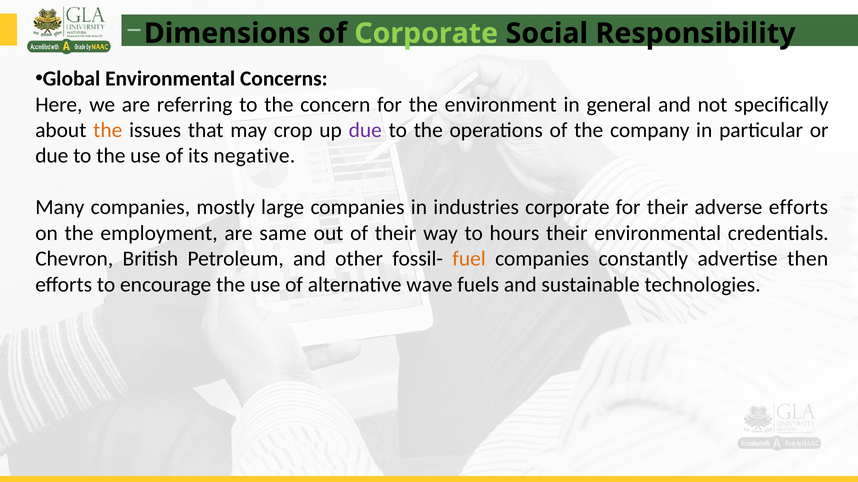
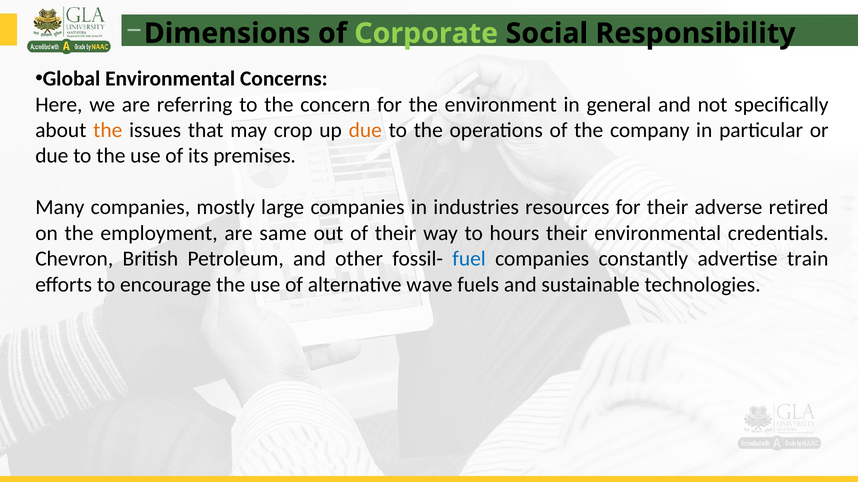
due colour: purple -> orange (365, 130)
negative: negative -> premises (255, 156)
industries corporate: corporate -> resources (567, 208)
adverse efforts: efforts -> retired (799, 208)
fuel colour: orange -> blue (469, 259)
then: then -> train (808, 259)
